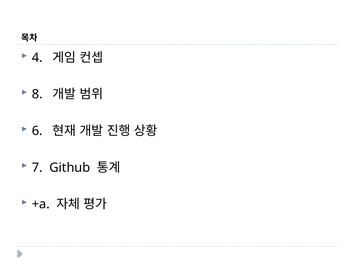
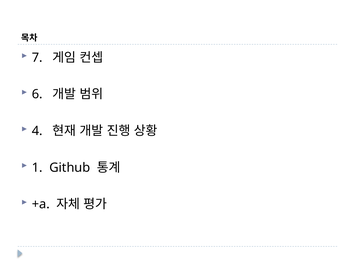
4: 4 -> 7 (37, 58)
8: 8 -> 6 (37, 94)
6: 6 -> 4 (37, 131)
7: 7 -> 1 (37, 168)
